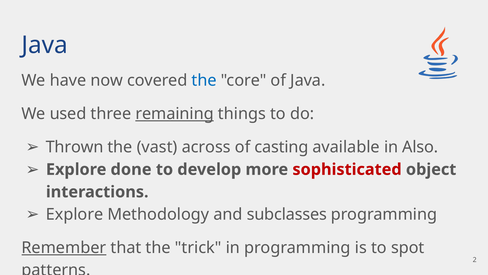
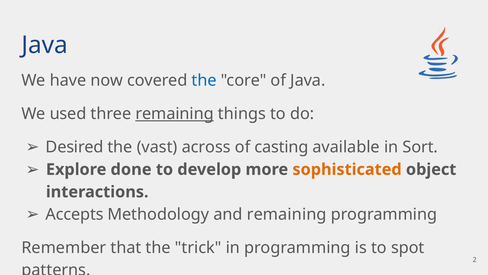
Thrown: Thrown -> Desired (75, 147)
Also: Also -> Sort (420, 147)
sophisticated colour: red -> orange (347, 169)
Explore: Explore -> Accepts (75, 214)
and subclasses: subclasses -> remaining (287, 214)
Remember underline: present -> none (64, 247)
